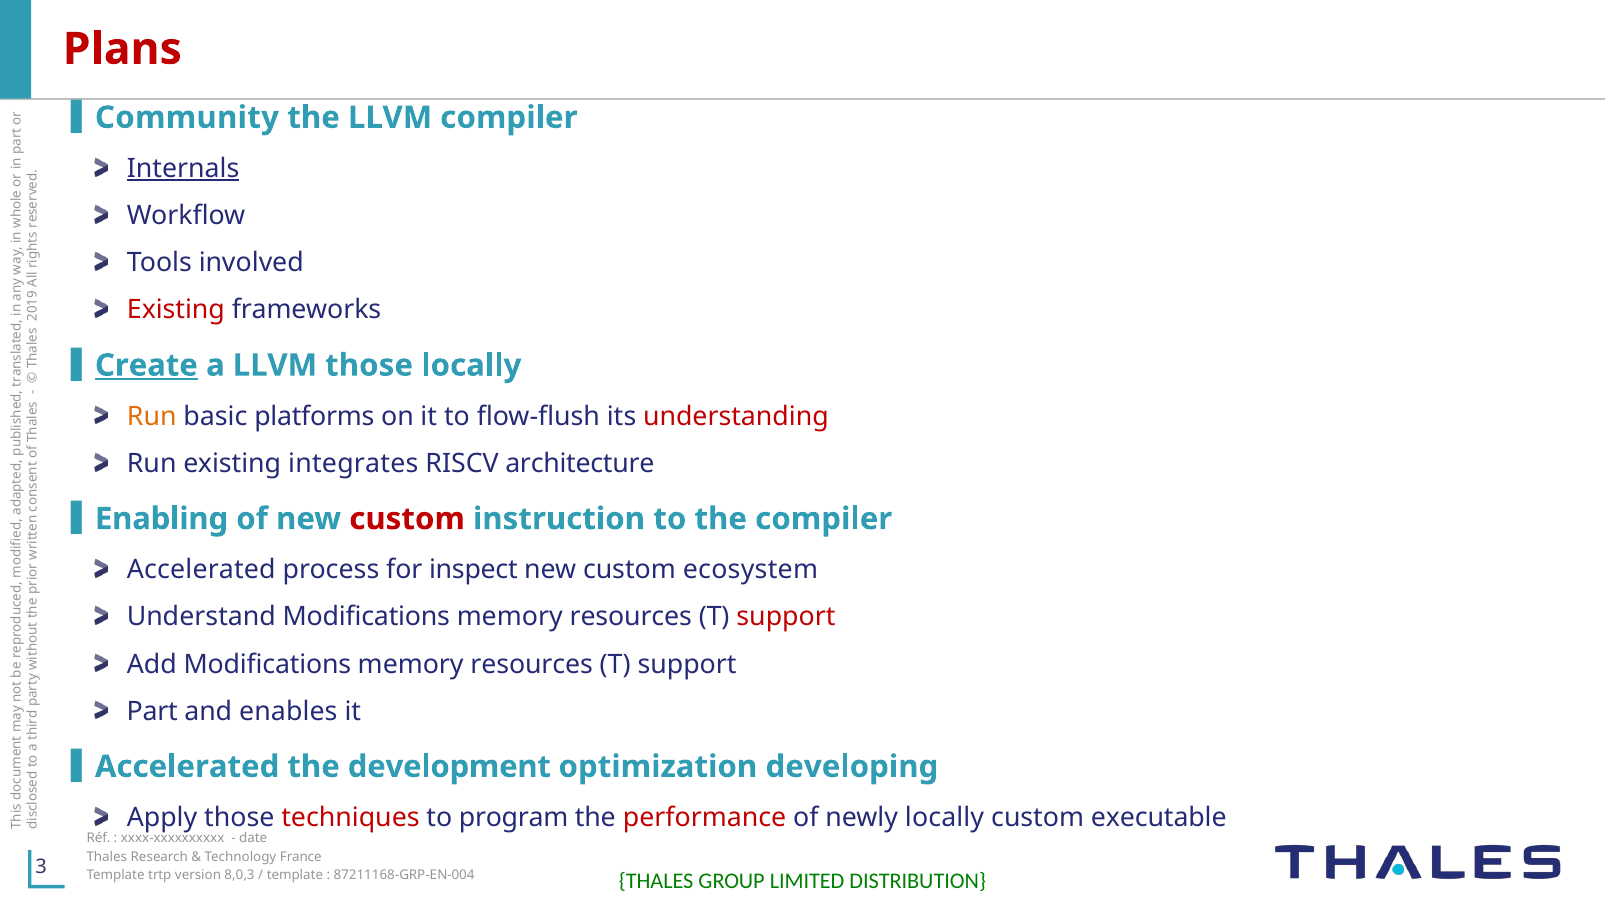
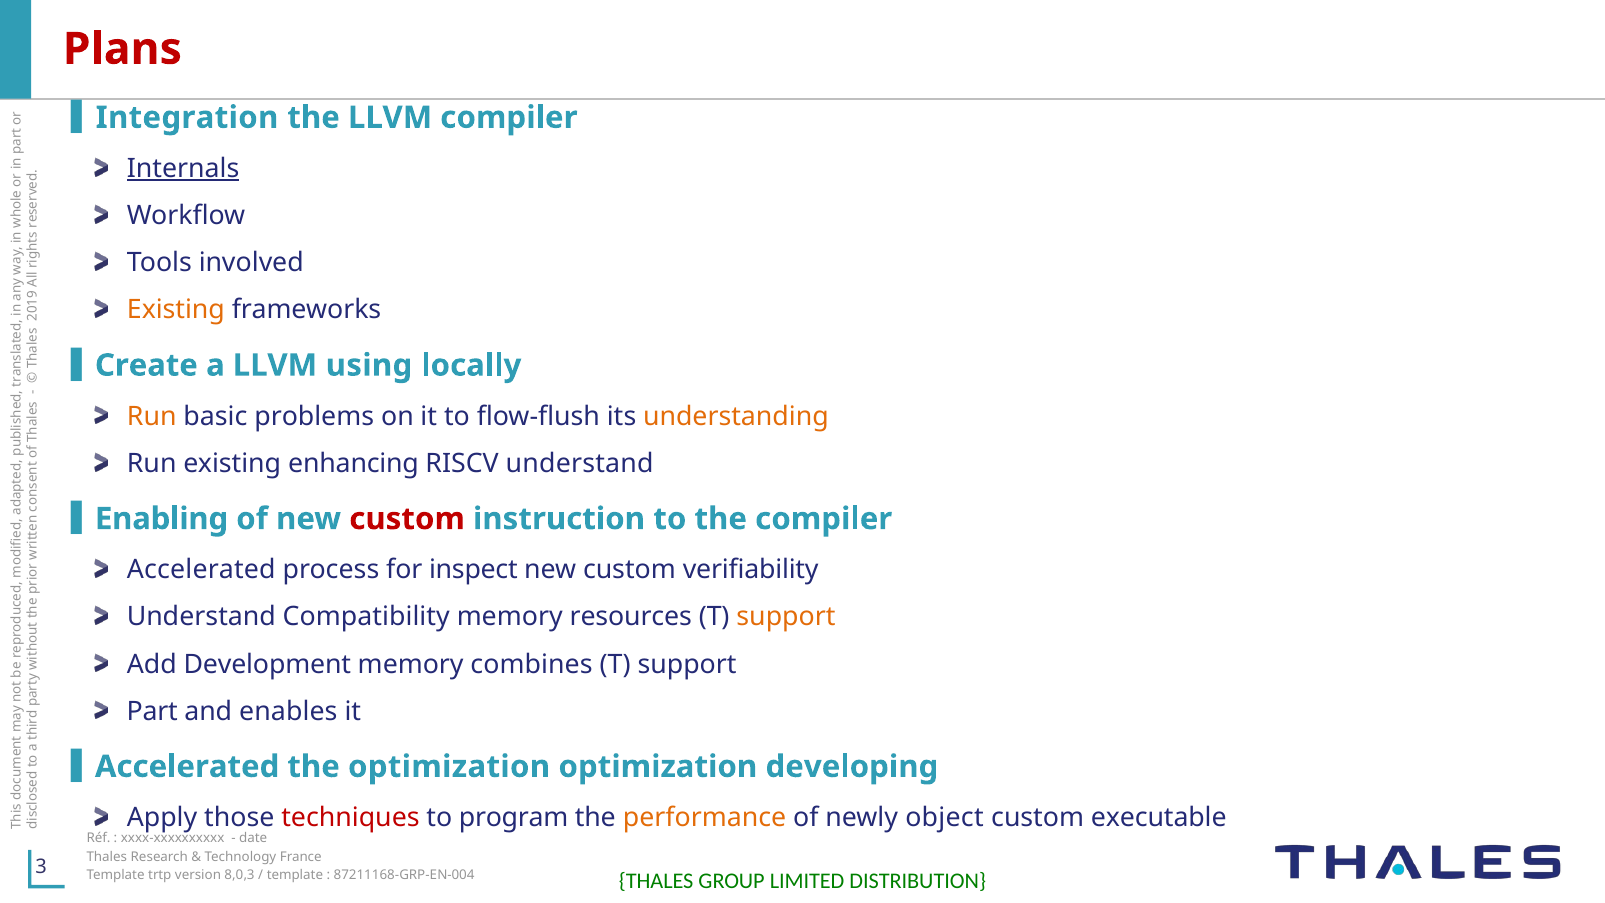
Community: Community -> Integration (187, 118)
Existing colour: red -> orange (176, 310)
Create underline: present -> none (146, 365)
LLVM those: those -> using (369, 365)
platforms: platforms -> problems (314, 416)
understanding colour: red -> orange (736, 416)
integrates: integrates -> enhancing (354, 464)
RISCV architecture: architecture -> understand (580, 464)
ecosystem: ecosystem -> verifiability (751, 570)
Understand Modifications: Modifications -> Compatibility (366, 617)
support colour: red -> orange (786, 617)
Add Modifications: Modifications -> Development (267, 664)
resources: resources -> combines (532, 664)
the development: development -> optimization (449, 767)
performance colour: red -> orange (705, 818)
newly locally: locally -> object (944, 818)
